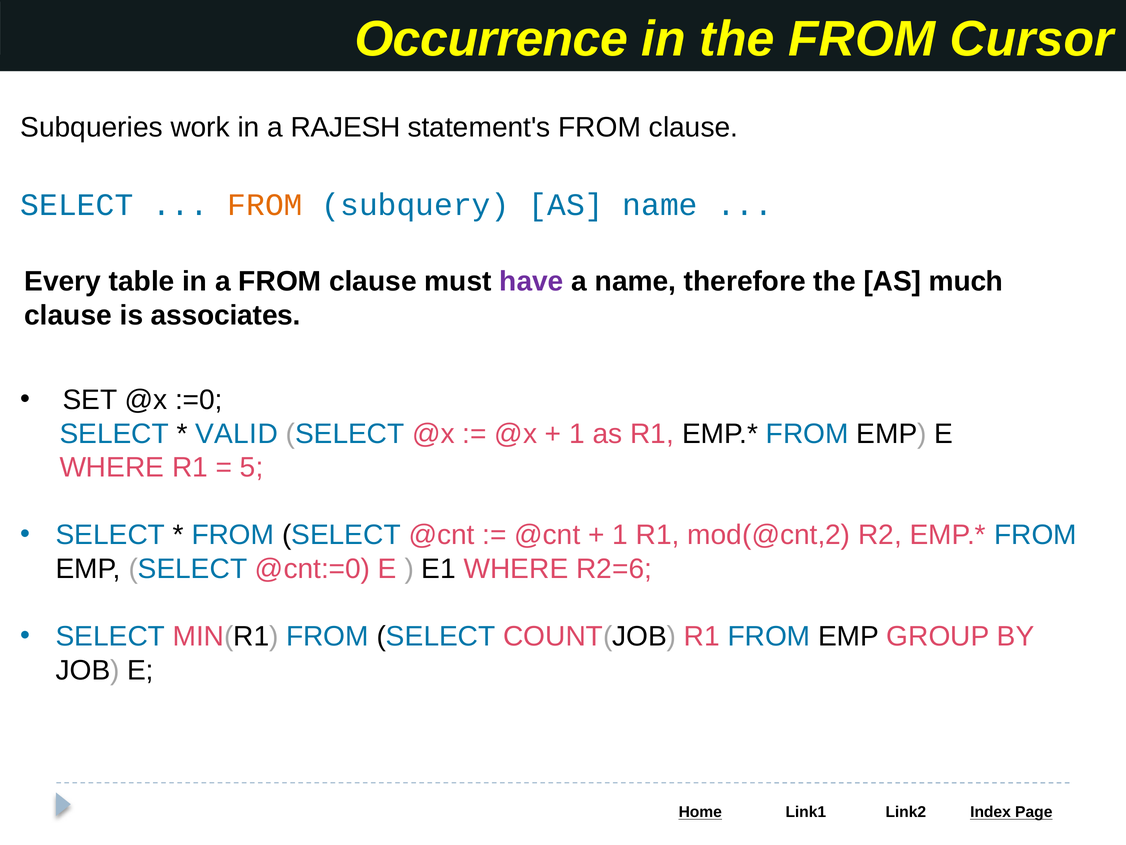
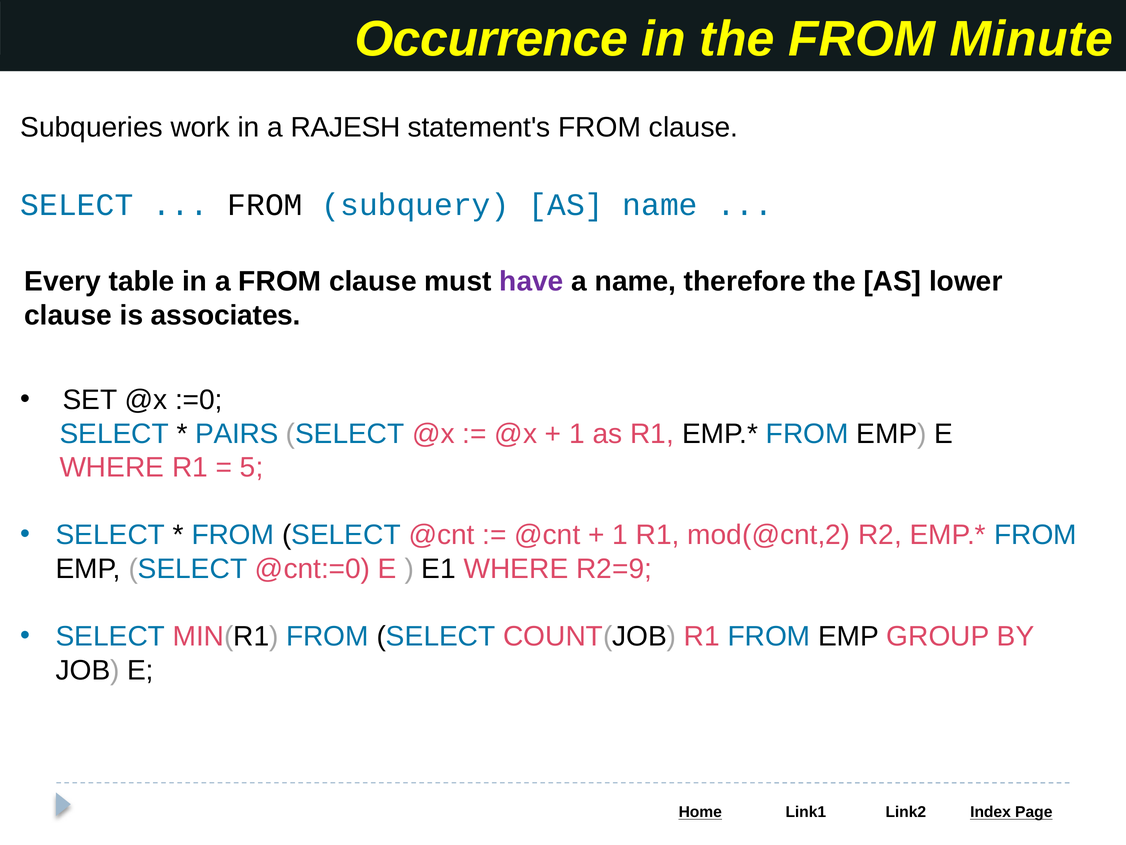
Cursor: Cursor -> Minute (1031, 39)
FROM colour: orange -> black (265, 205)
much: much -> lower (966, 281)
VALID: VALID -> PAIRS (237, 433)
R2=6: R2=6 -> R2=9 (614, 569)
